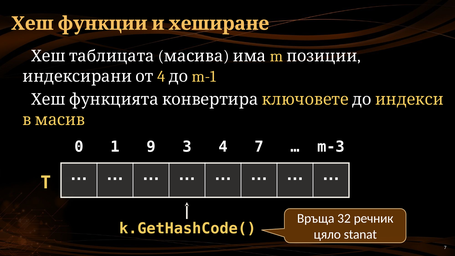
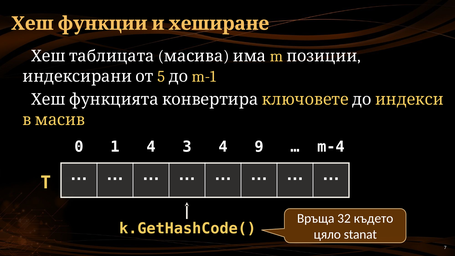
4: 4 -> 5 (161, 76)
1 9: 9 -> 4 (151, 147)
4 7: 7 -> 9 (259, 147)
m-3: m-3 -> m-4 (331, 147)
речник: речник -> където (374, 219)
